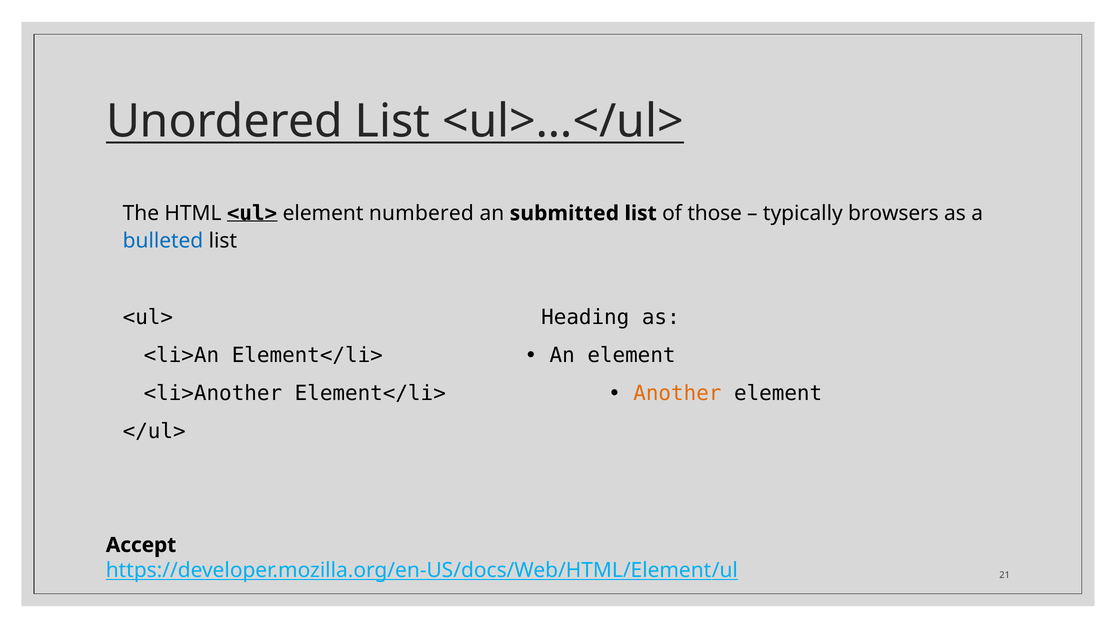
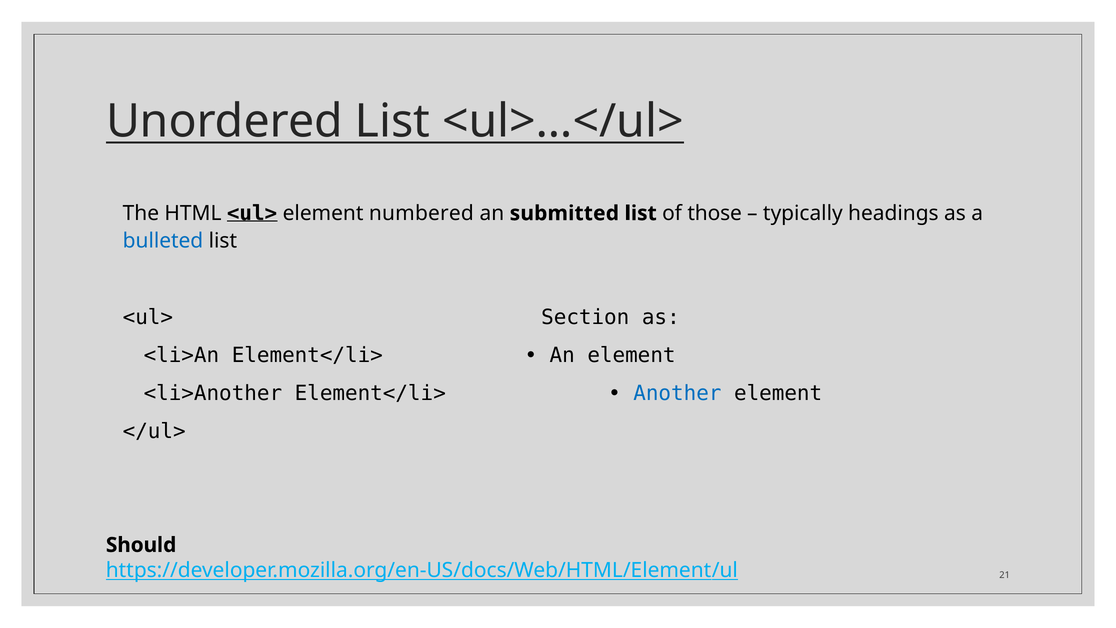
browsers: browsers -> headings (893, 213)
Heading: Heading -> Section (585, 317)
Another colour: orange -> blue (677, 393)
Accept: Accept -> Should (141, 545)
